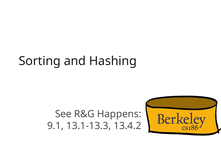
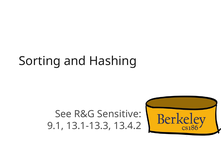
Happens: Happens -> Sensitive (119, 114)
